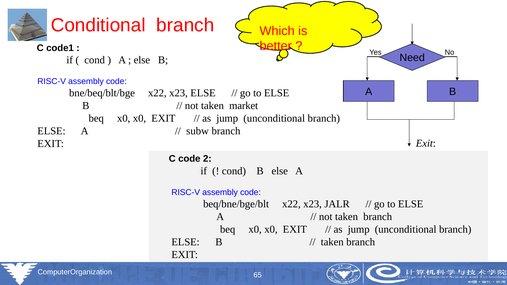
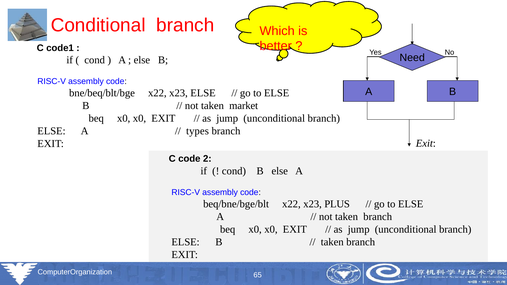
subw: subw -> types (198, 131)
JALR: JALR -> PLUS (337, 204)
